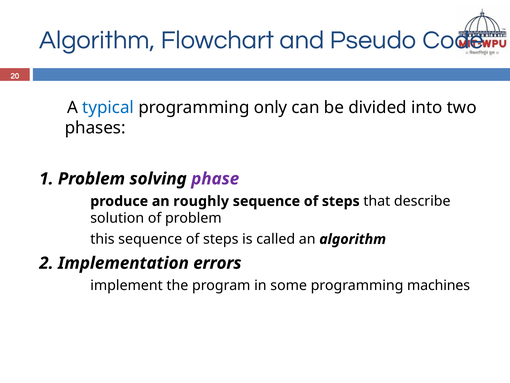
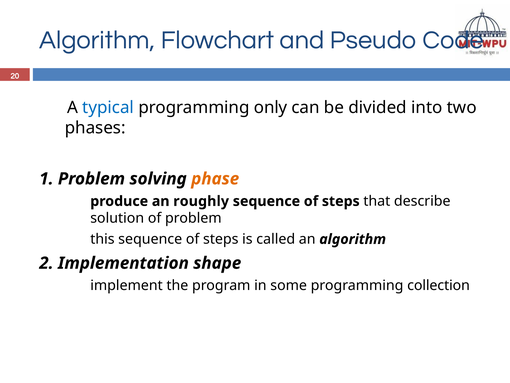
phase colour: purple -> orange (215, 179)
errors: errors -> shape (217, 263)
machines: machines -> collection (439, 285)
